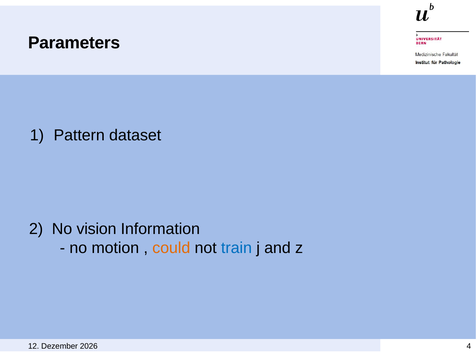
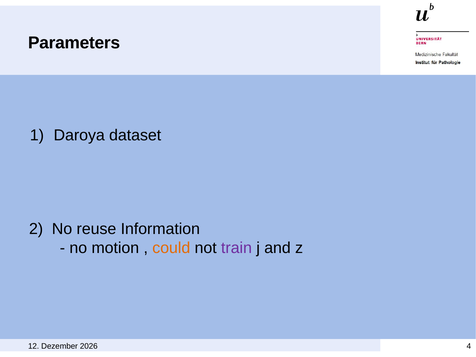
Pattern: Pattern -> Daroya (79, 135)
vision: vision -> reuse (96, 229)
train colour: blue -> purple (237, 248)
